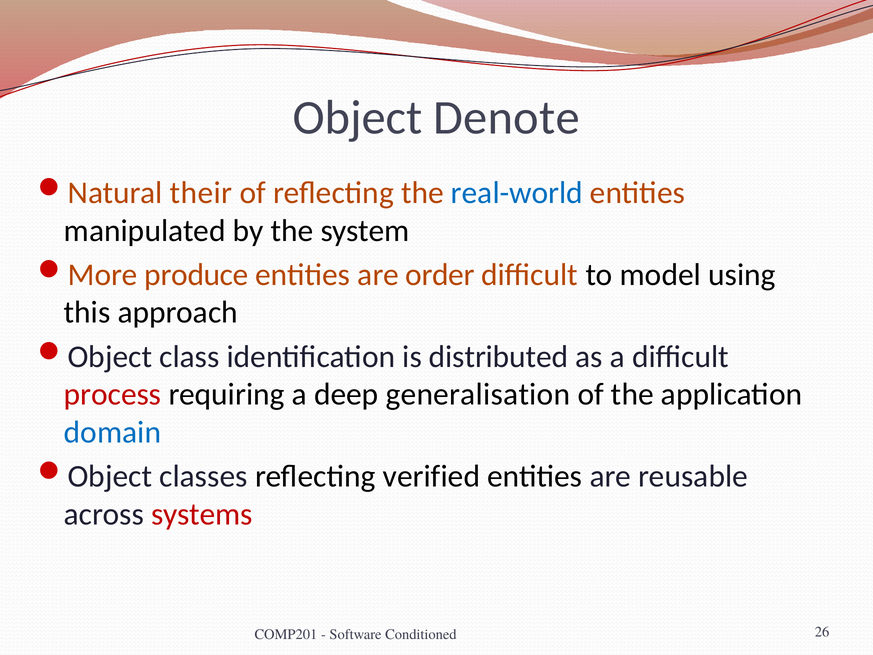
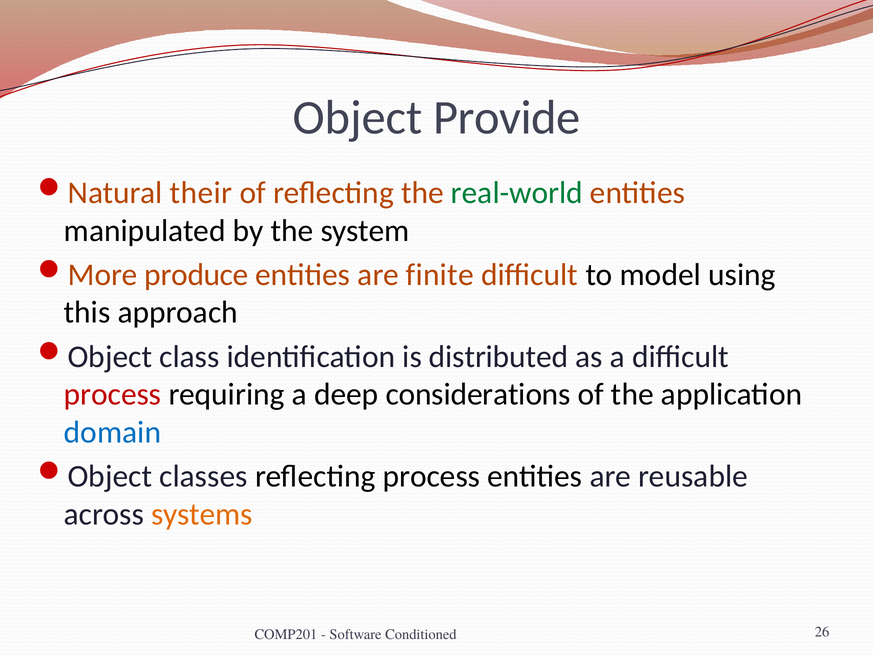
Denote: Denote -> Provide (507, 117)
real-world colour: blue -> green (517, 193)
order: order -> finite (440, 275)
generalisation: generalisation -> considerations (478, 394)
reflecting verified: verified -> process (431, 476)
systems colour: red -> orange (202, 514)
